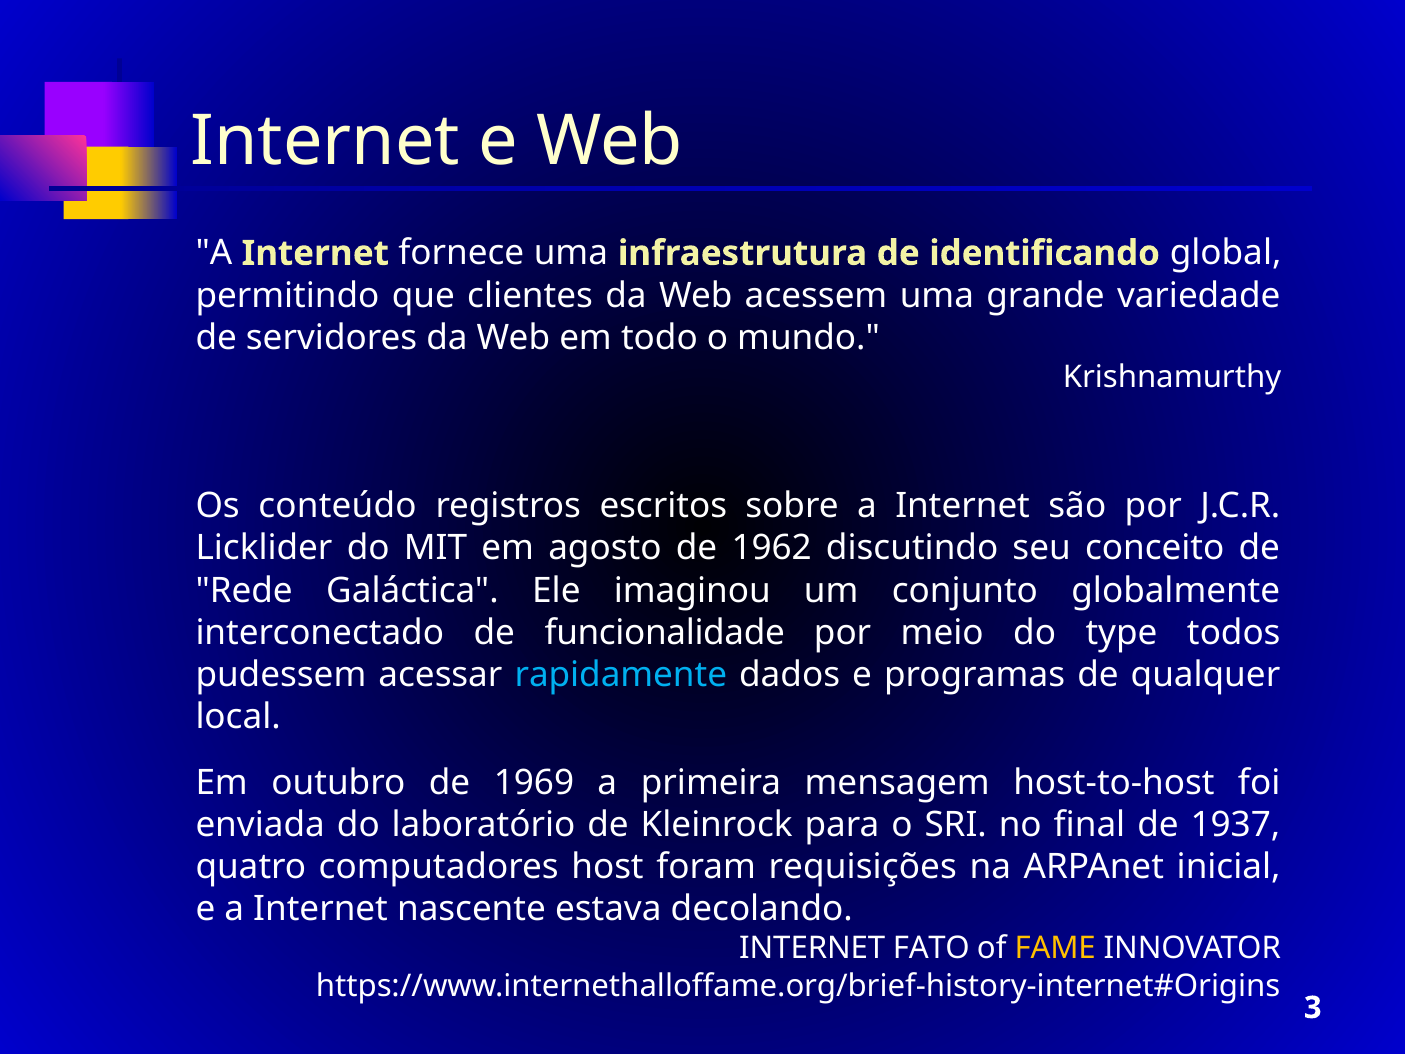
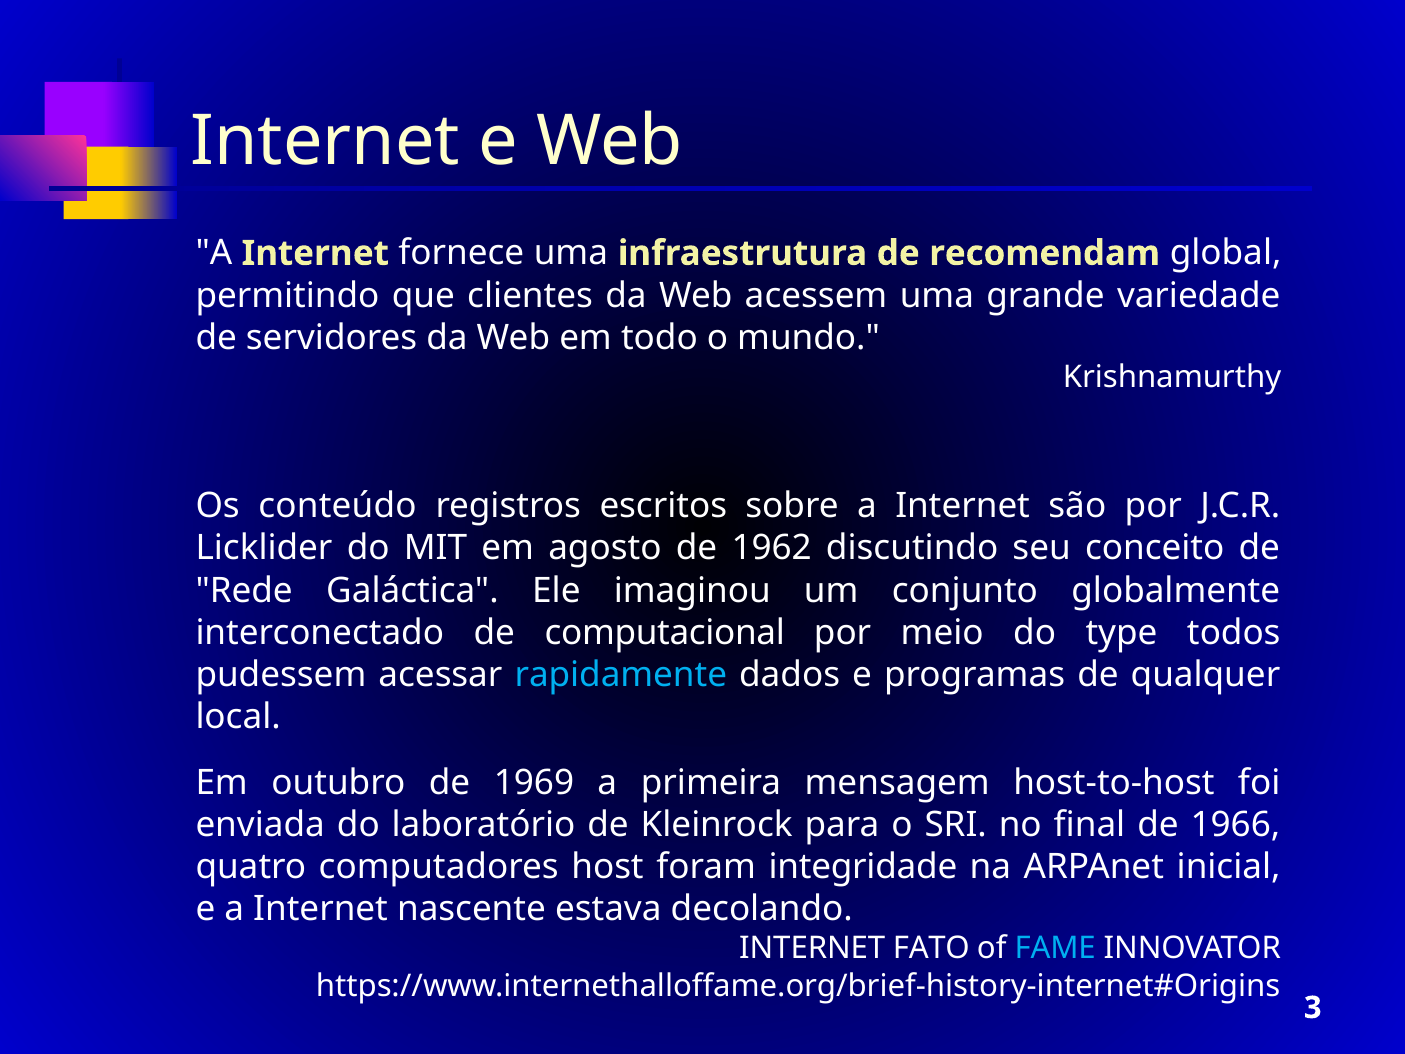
identificando: identificando -> recomendam (1045, 253)
funcionalidade: funcionalidade -> computacional (665, 632)
1937: 1937 -> 1966 (1235, 824)
requisições: requisições -> integridade (863, 867)
FAME colour: yellow -> light blue (1055, 948)
